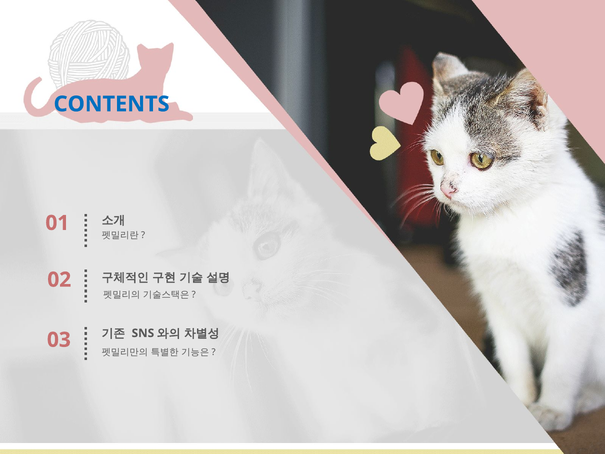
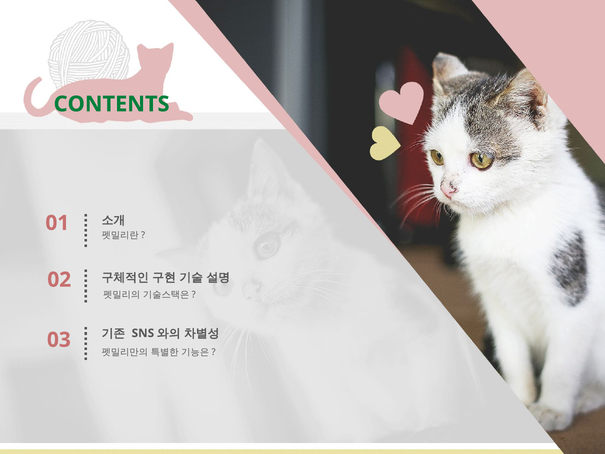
CONTENTS colour: blue -> green (112, 104)
